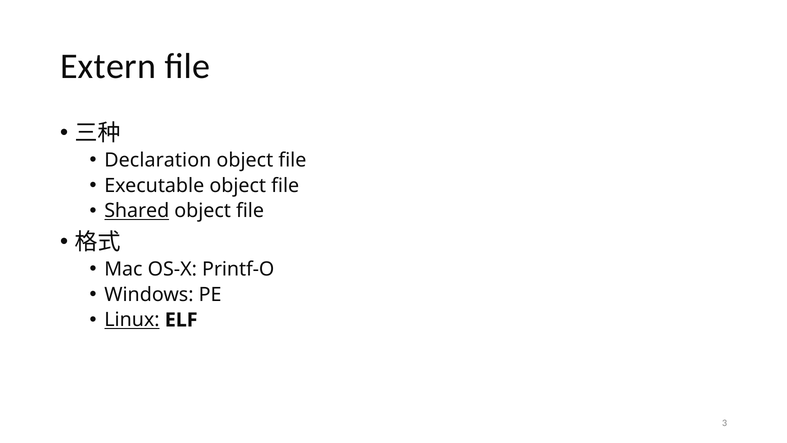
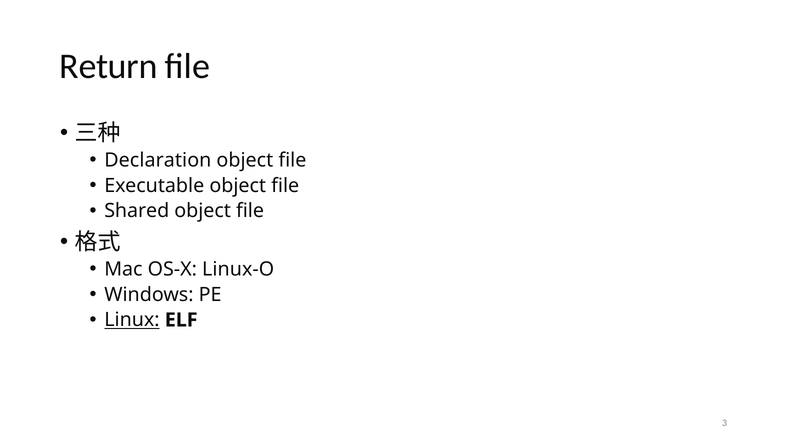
Extern: Extern -> Return (108, 66)
Shared underline: present -> none (137, 211)
Printf-O: Printf-O -> Linux-O (238, 269)
